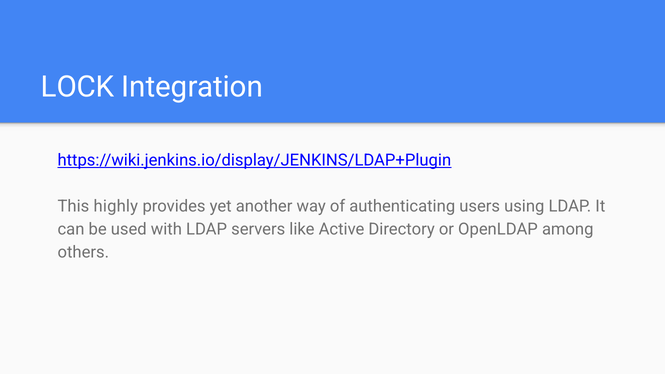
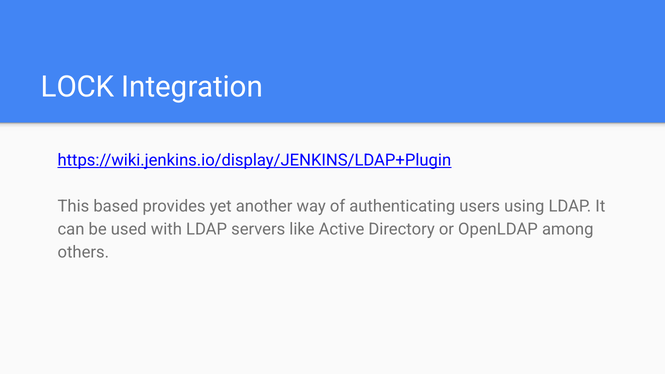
highly: highly -> based (116, 206)
